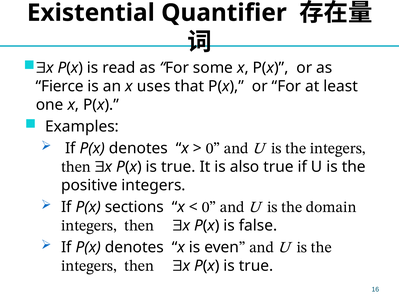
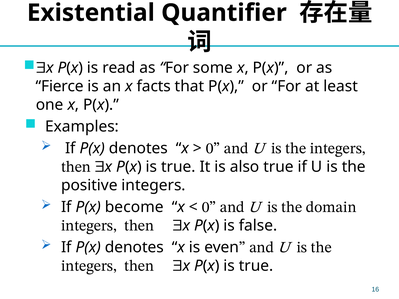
uses: uses -> facts (154, 86)
sections: sections -> become (134, 207)
